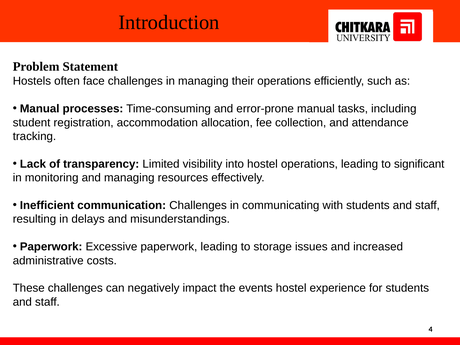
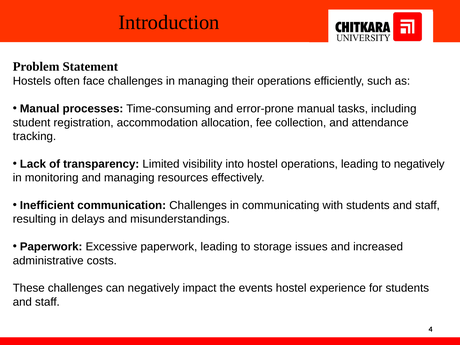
to significant: significant -> negatively (419, 164)
